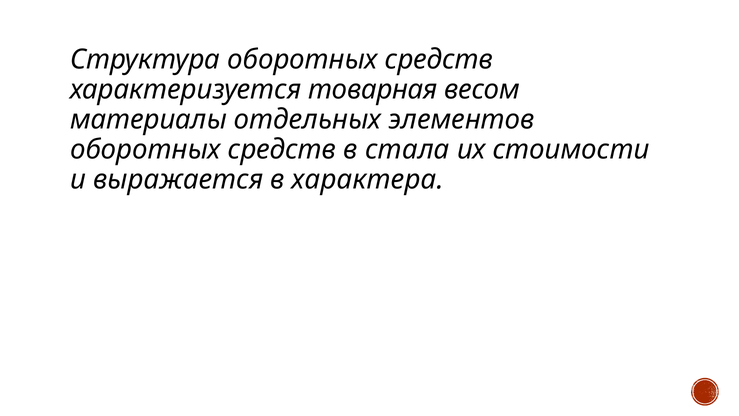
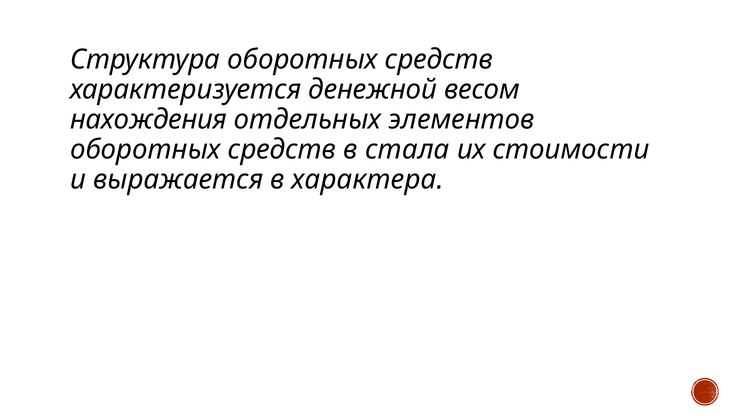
товарная: товарная -> денежной (373, 89)
материалы: материалы -> нахождения (149, 119)
